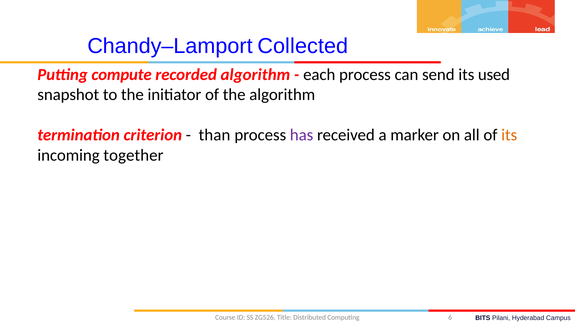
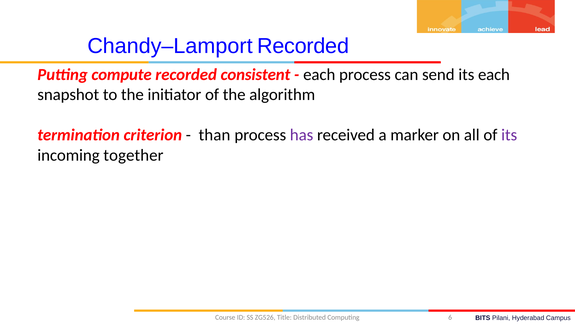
Chandy–Lamport Collected: Collected -> Recorded (303, 46)
recorded algorithm: algorithm -> consistent (256, 74)
its used: used -> each (494, 74)
its colour: orange -> purple (509, 135)
